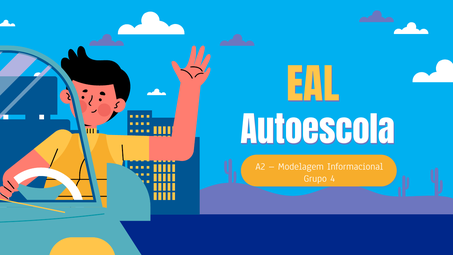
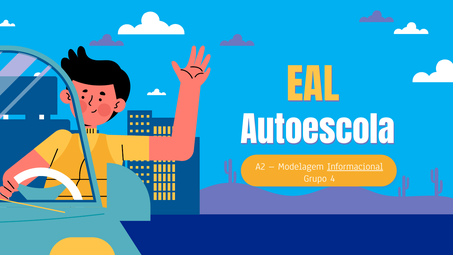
Informacional underline: none -> present (355, 166)
